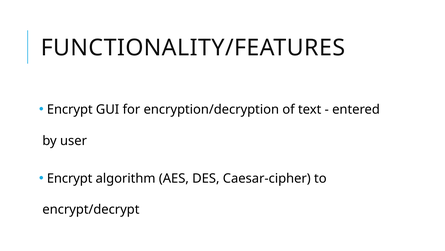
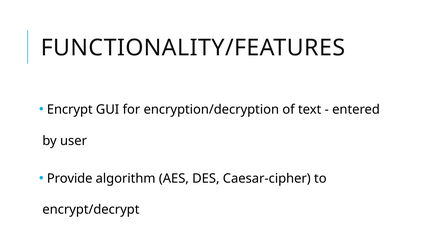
Encrypt: Encrypt -> Provide (70, 178)
